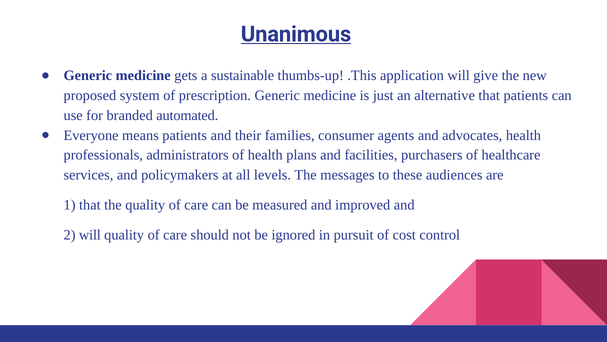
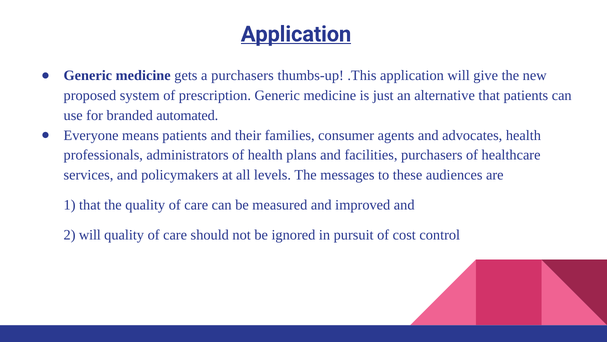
Unanimous: Unanimous -> Application (296, 34)
a sustainable: sustainable -> purchasers (242, 76)
